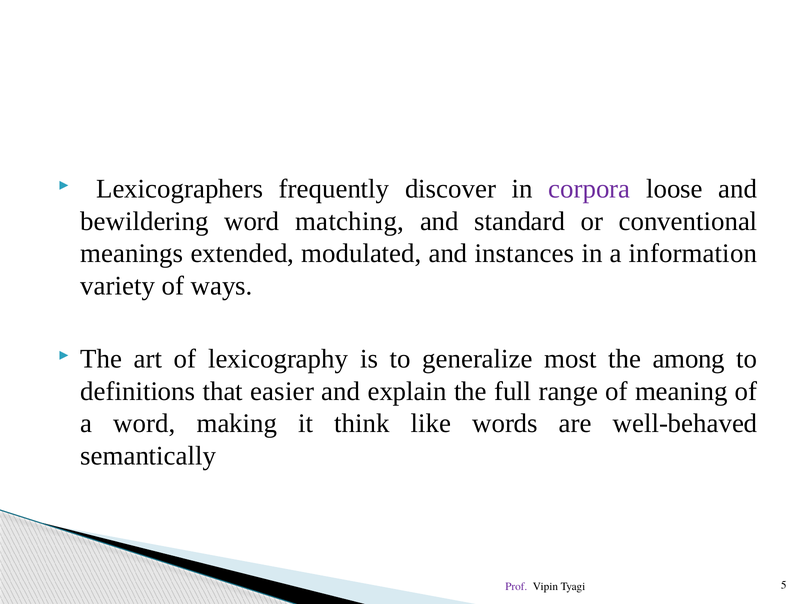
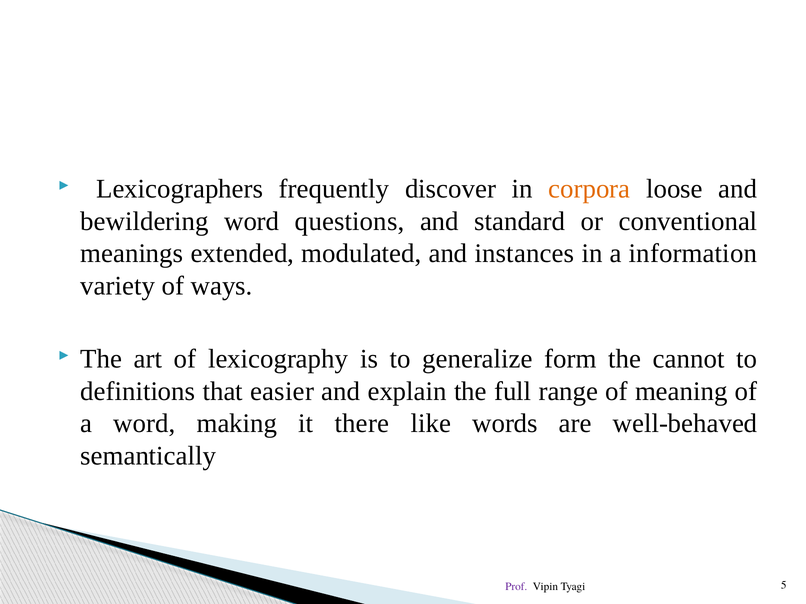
corpora colour: purple -> orange (589, 189)
matching: matching -> questions (350, 222)
most: most -> form (570, 359)
among: among -> cannot (689, 359)
think: think -> there (362, 424)
